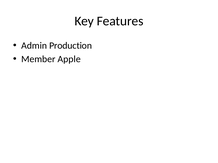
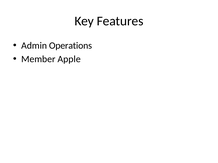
Production: Production -> Operations (71, 46)
